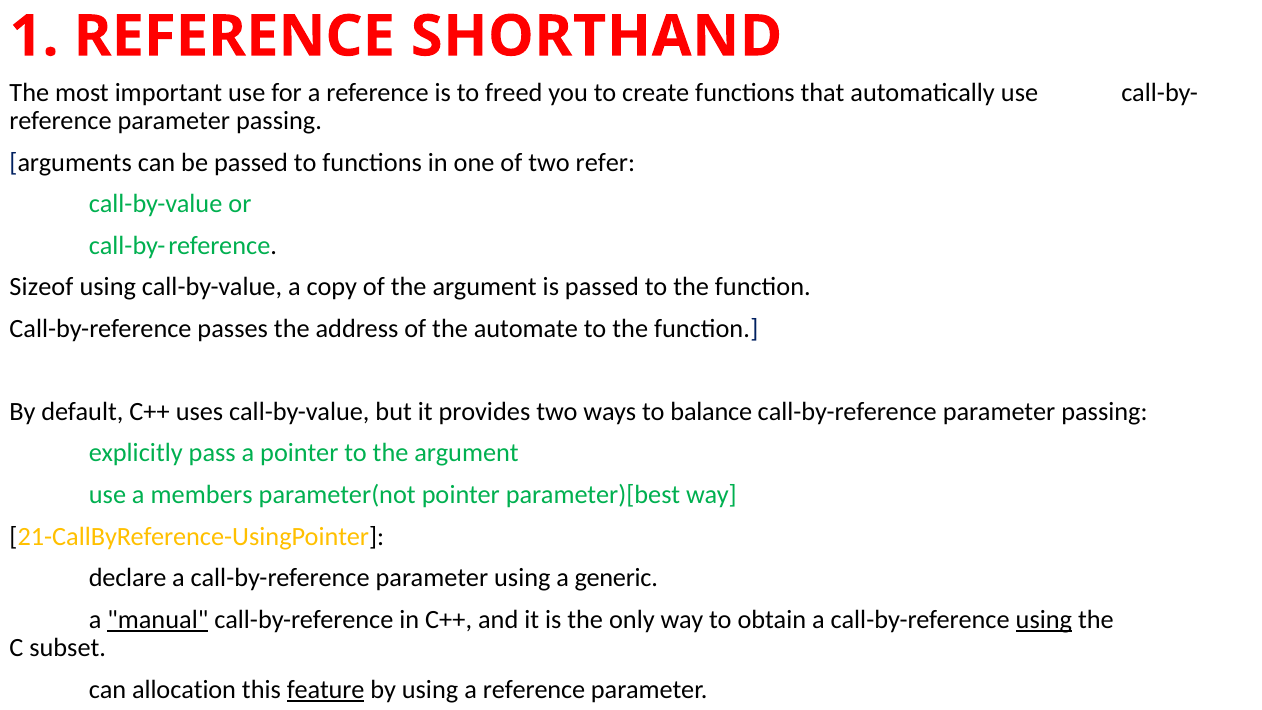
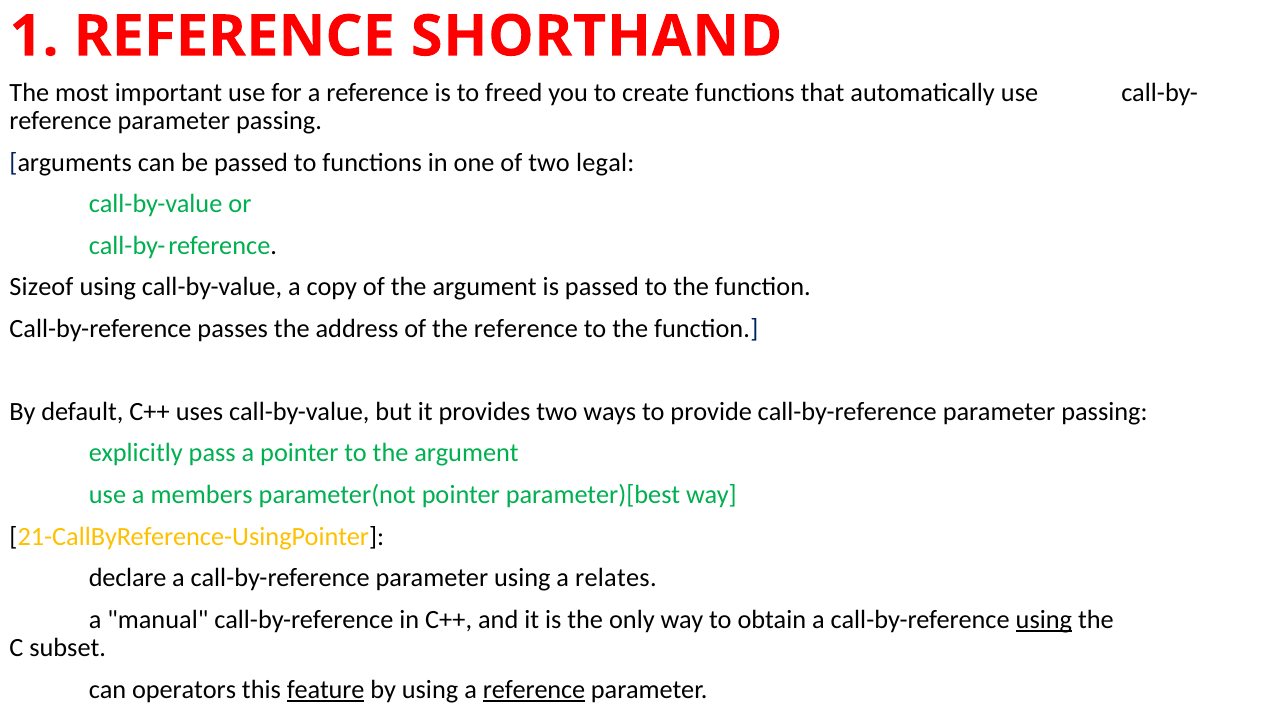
refer: refer -> legal (605, 162)
the automate: automate -> reference (526, 329)
balance: balance -> provide (711, 412)
generic: generic -> relates (616, 578)
manual underline: present -> none (158, 619)
allocation: allocation -> operators (184, 689)
reference underline: none -> present (534, 689)
